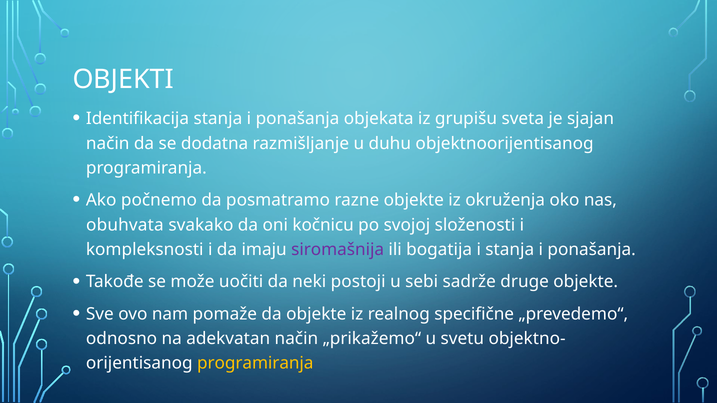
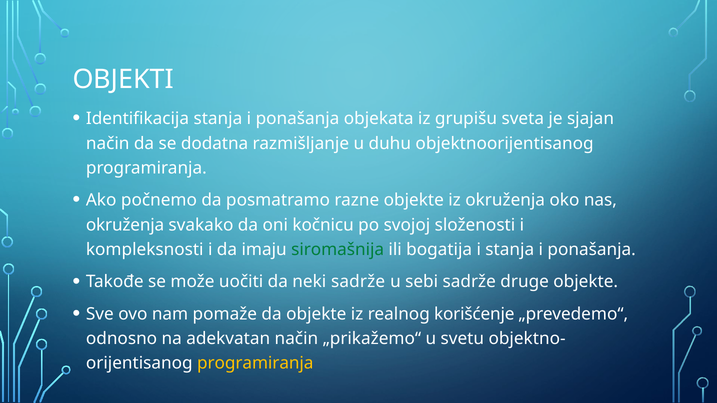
obuhvata: obuhvata -> okruženja (125, 225)
siromašnija colour: purple -> green (338, 250)
neki postoji: postoji -> sadrže (358, 282)
specifične: specifične -> korišćenje (474, 314)
